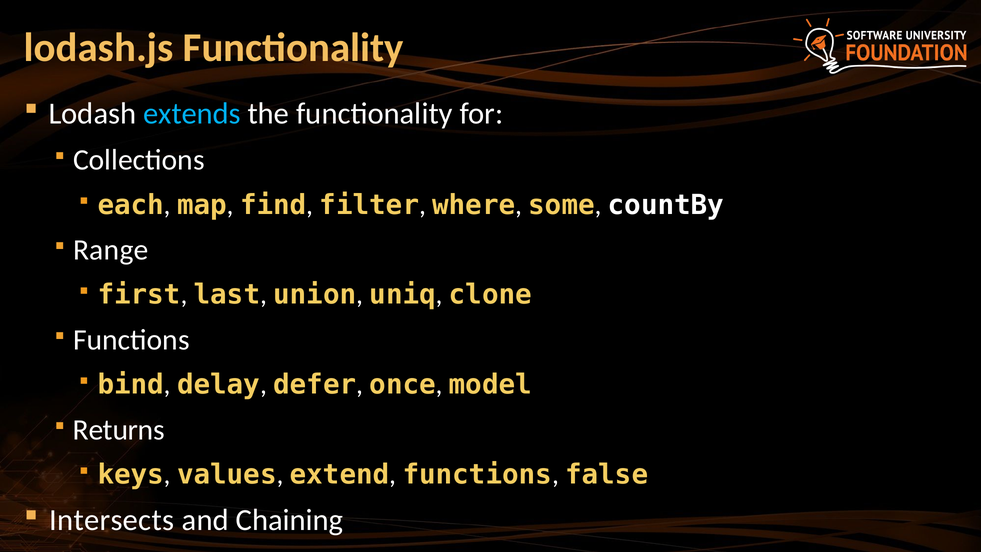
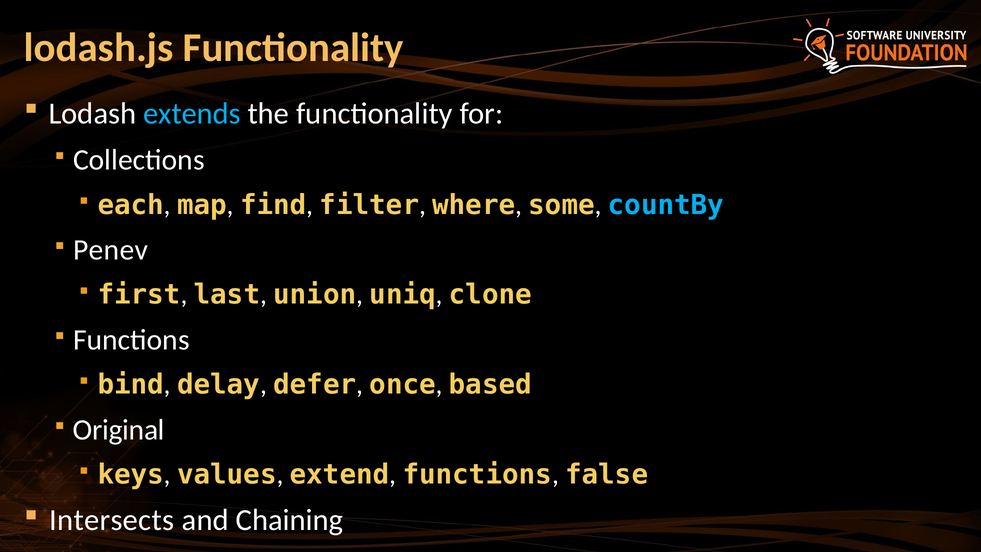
countBy colour: white -> light blue (666, 205)
Range: Range -> Penev (111, 250)
model: model -> based (490, 385)
Returns: Returns -> Original (119, 430)
